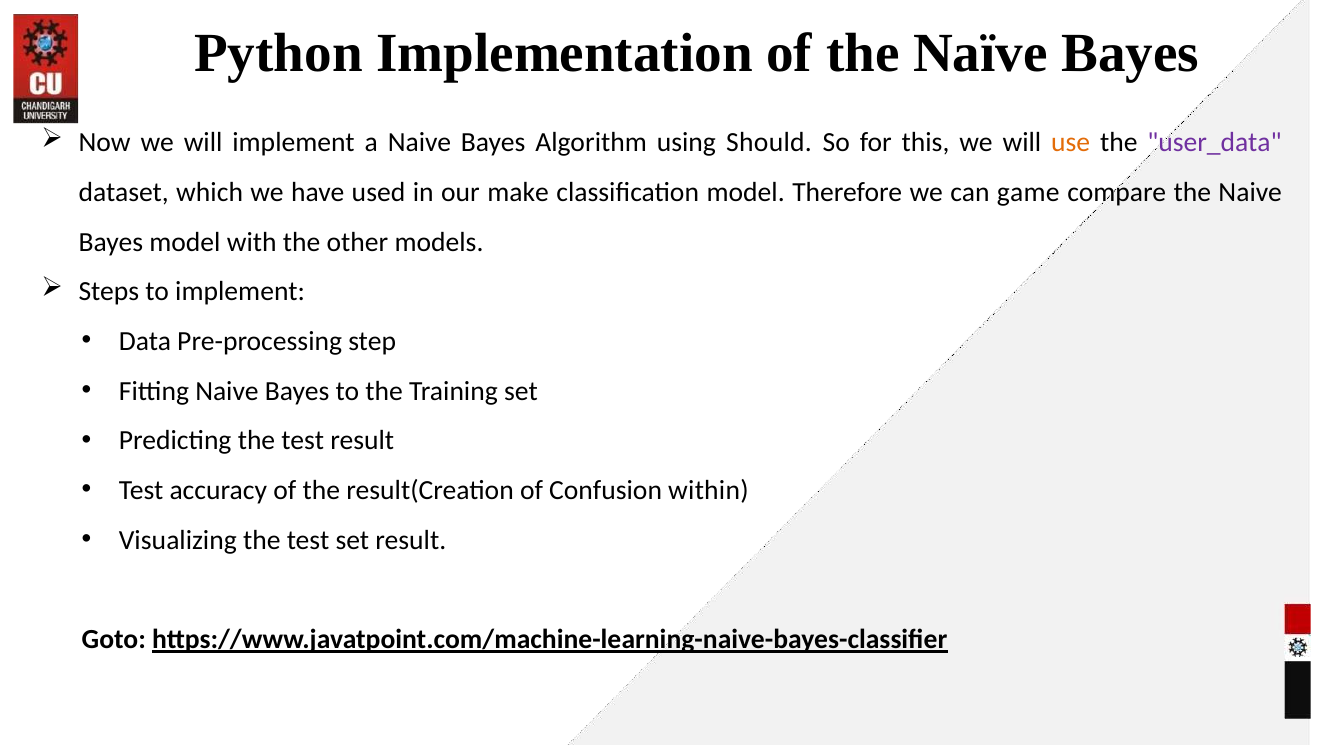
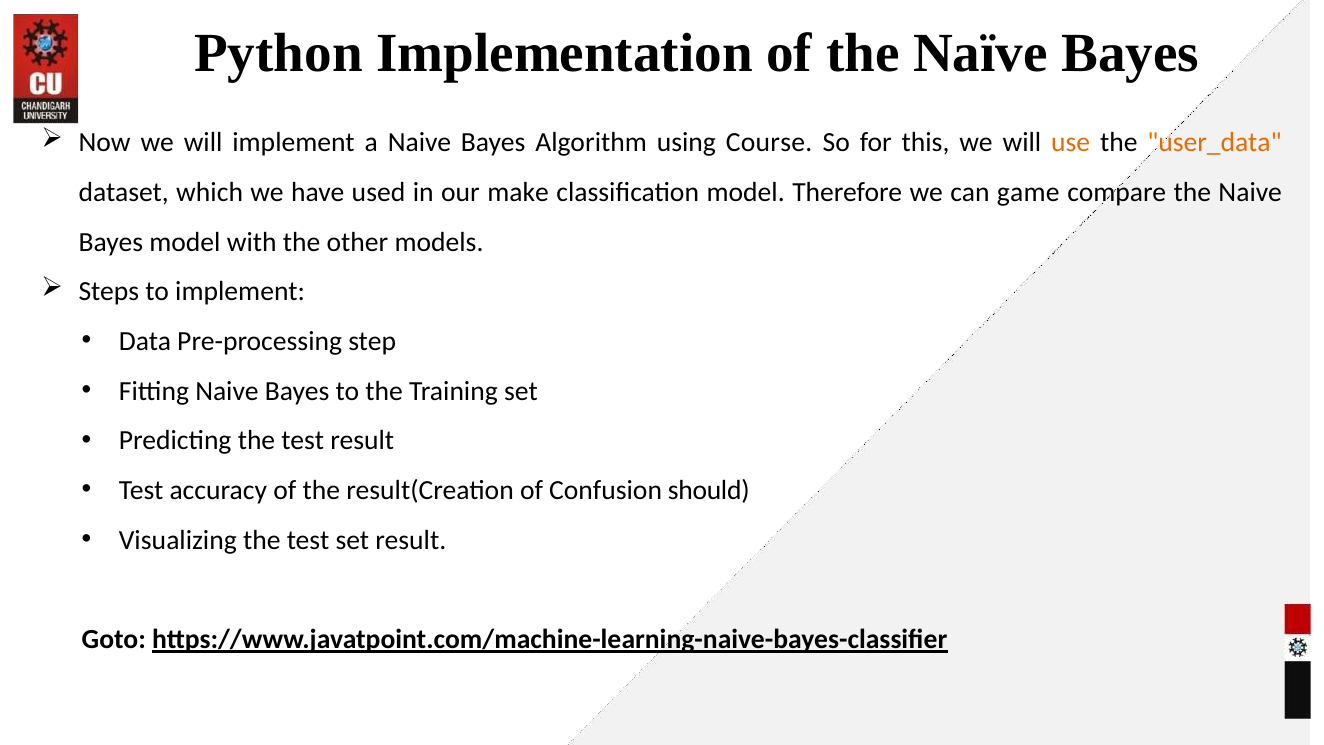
Should: Should -> Course (769, 143)
user_data colour: purple -> orange (1214, 143)
within: within -> should (709, 490)
